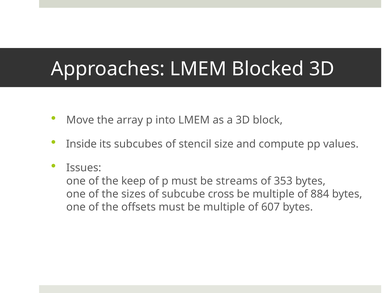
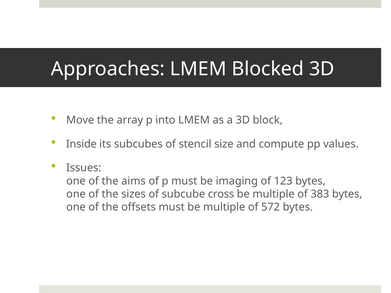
keep: keep -> aims (133, 181)
streams: streams -> imaging (237, 181)
353: 353 -> 123 (283, 181)
884: 884 -> 383 (320, 194)
607: 607 -> 572 (271, 207)
